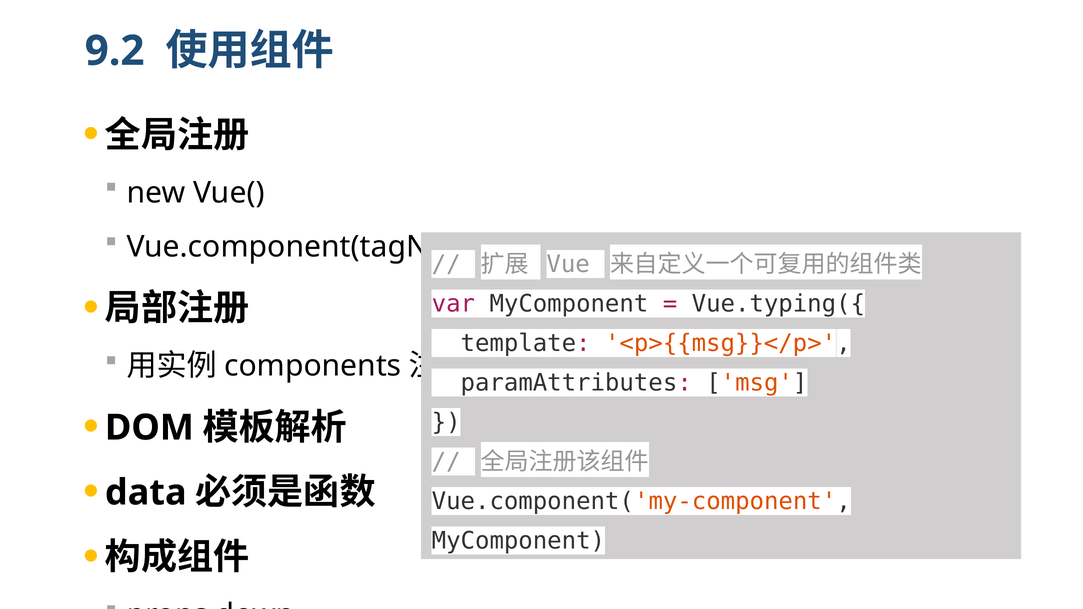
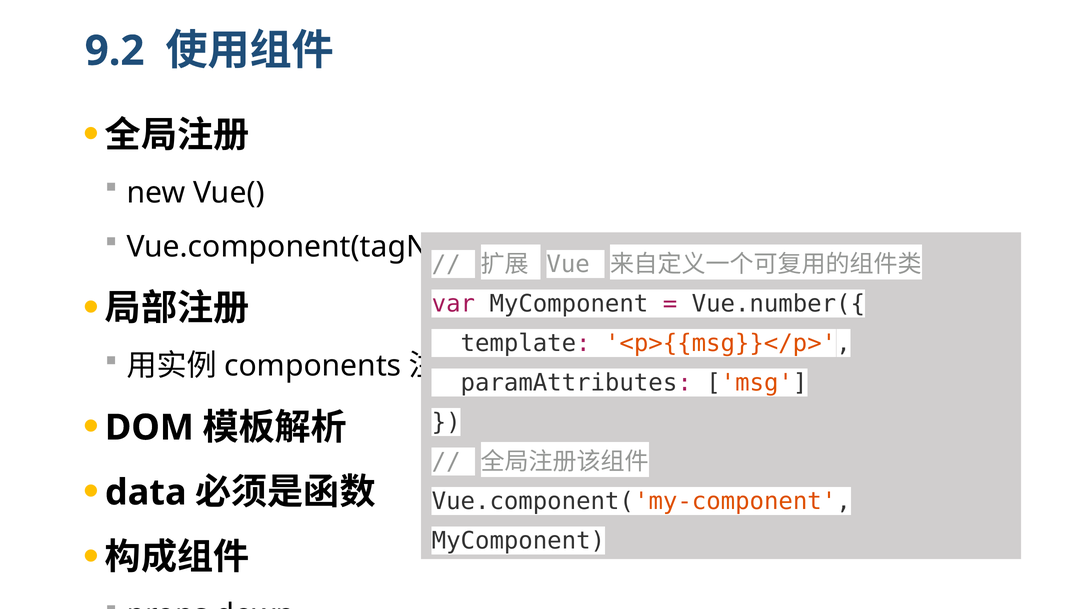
Vue.typing({: Vue.typing({ -> Vue.number({ (778, 304)
